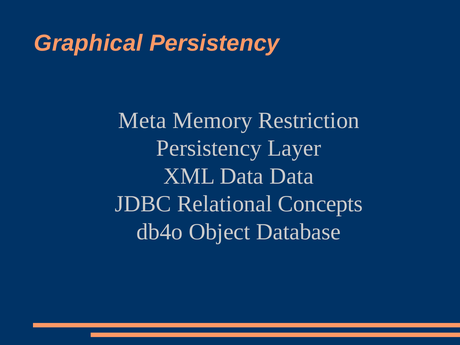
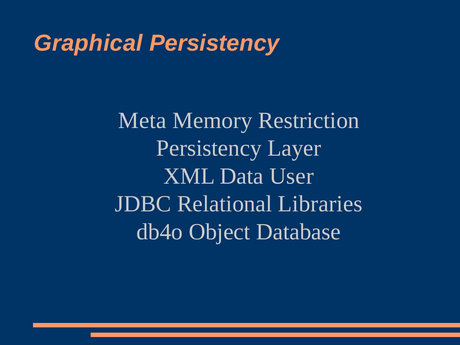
Data Data: Data -> User (292, 176)
Concepts: Concepts -> Libraries (320, 204)
